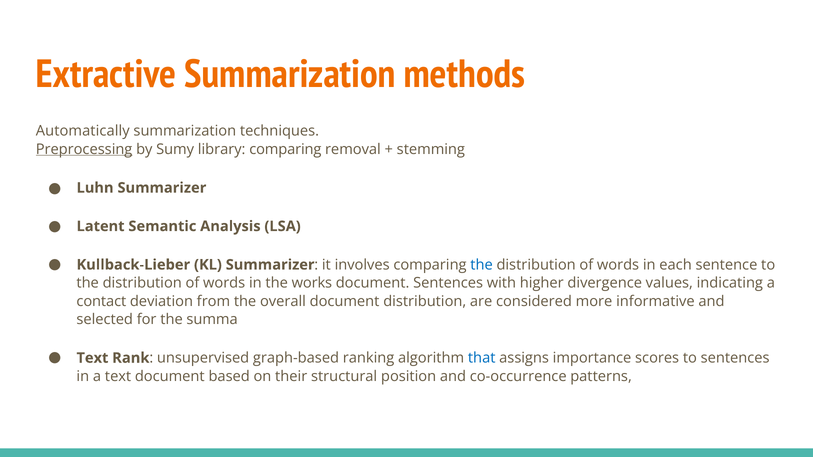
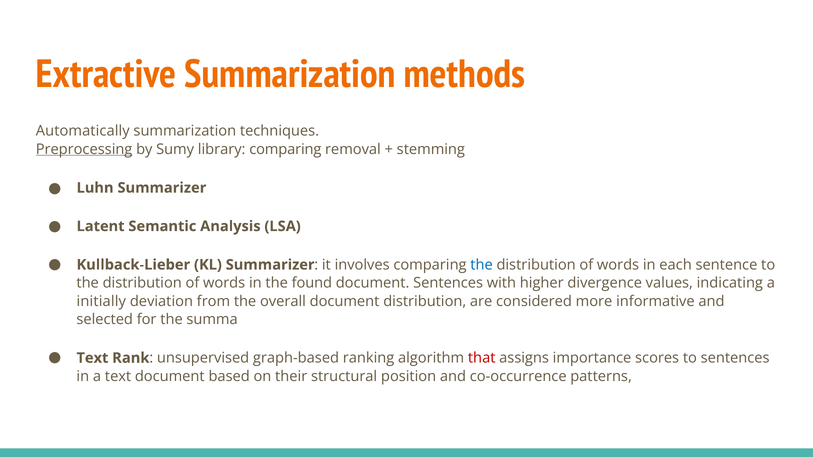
works: works -> found (312, 283)
contact: contact -> initially (101, 301)
that colour: blue -> red (482, 358)
